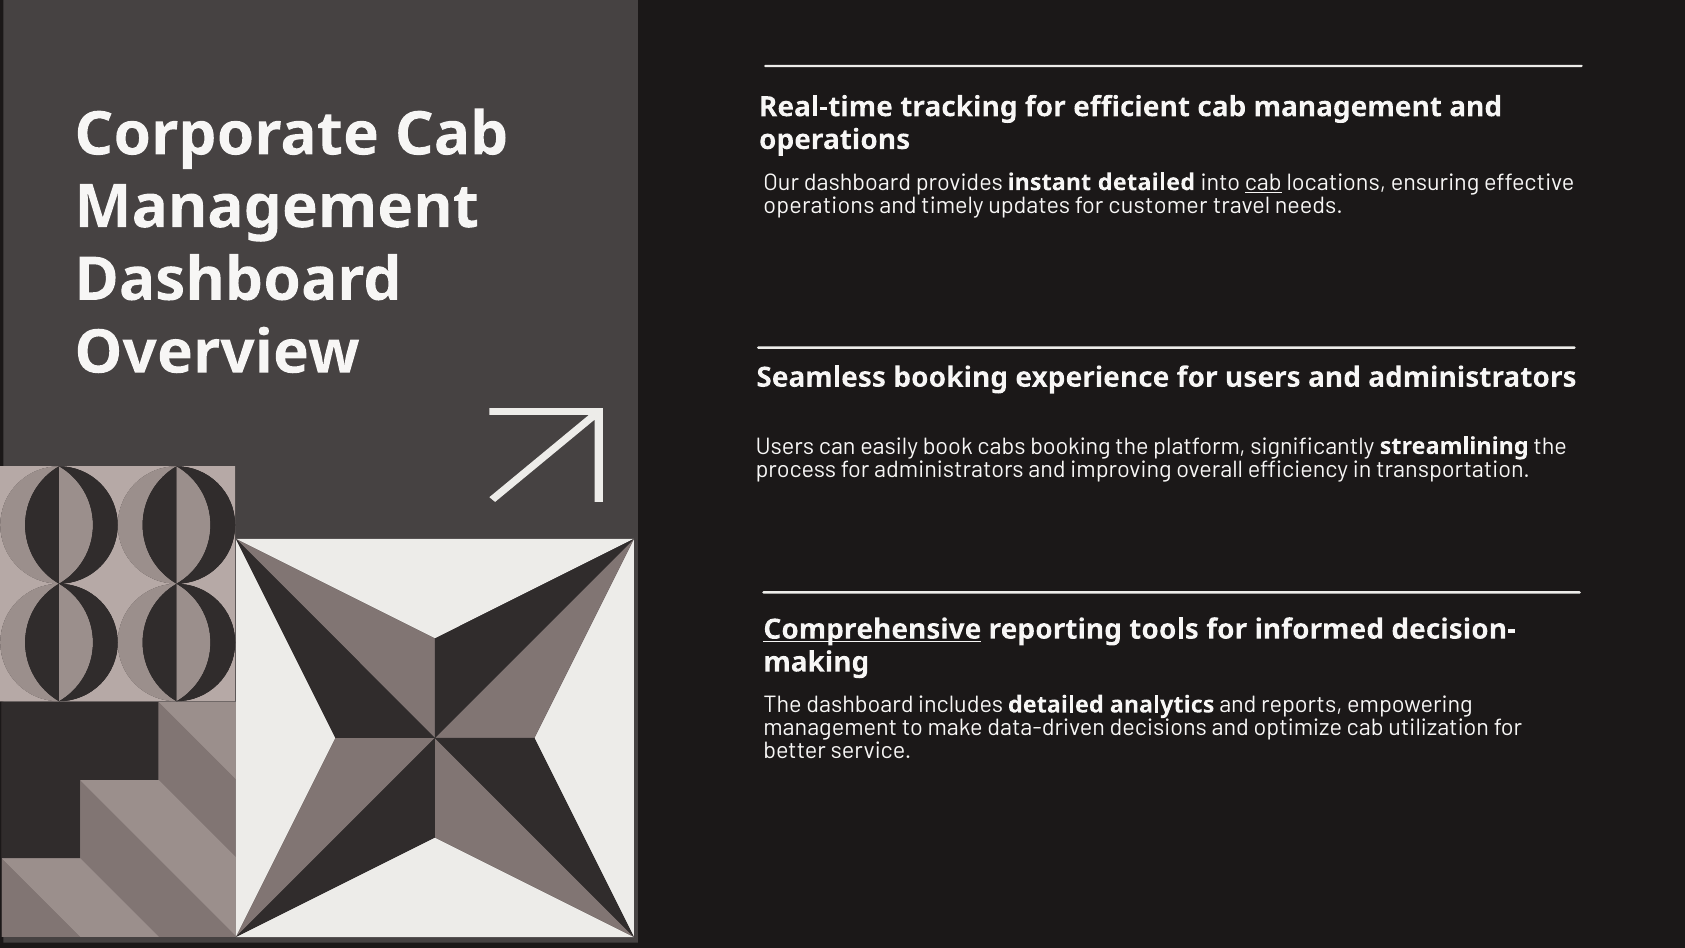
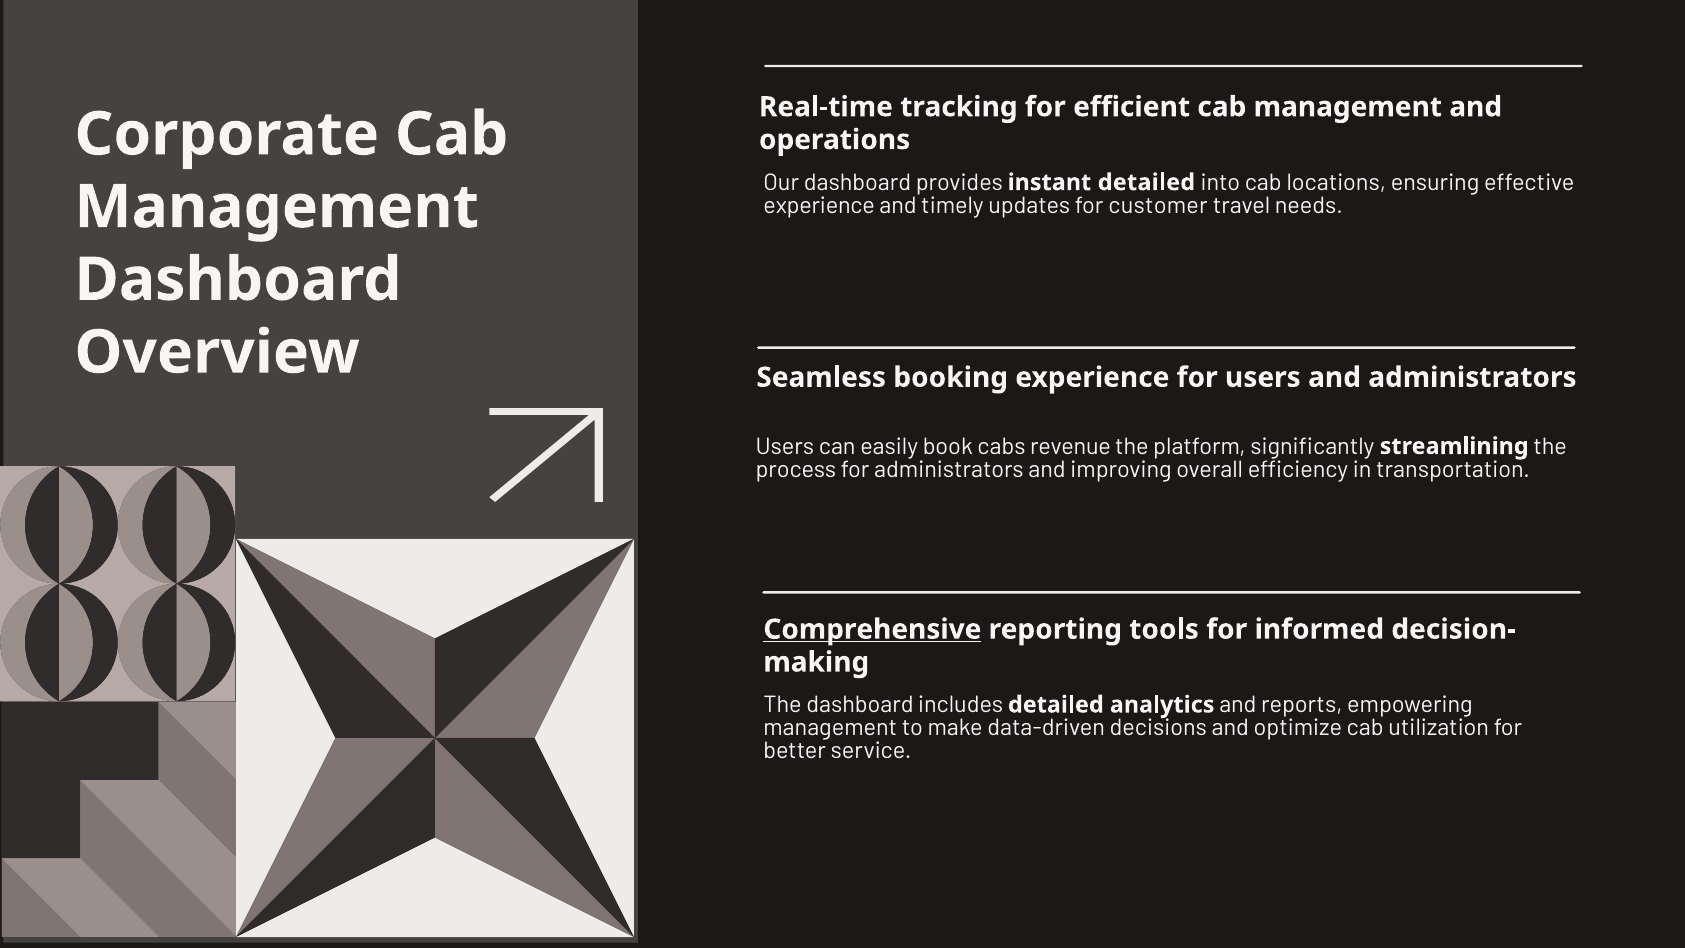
cab underline: present -> none (1263, 182)
operations: operations -> experience (819, 205)
cabs booking: booking -> revenue (1070, 446)
